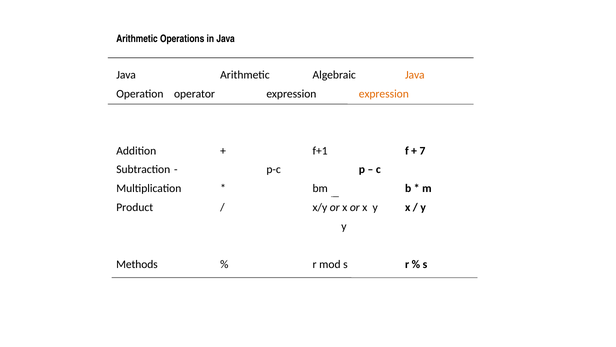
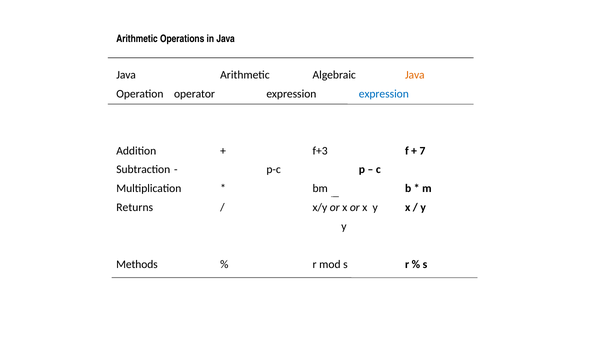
expression colour: orange -> blue (384, 94)
f+1: f+1 -> f+3 (320, 151)
Product: Product -> Returns (135, 207)
